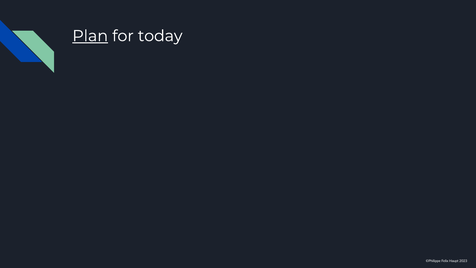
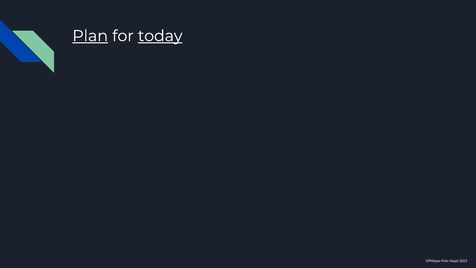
today underline: none -> present (160, 36)
